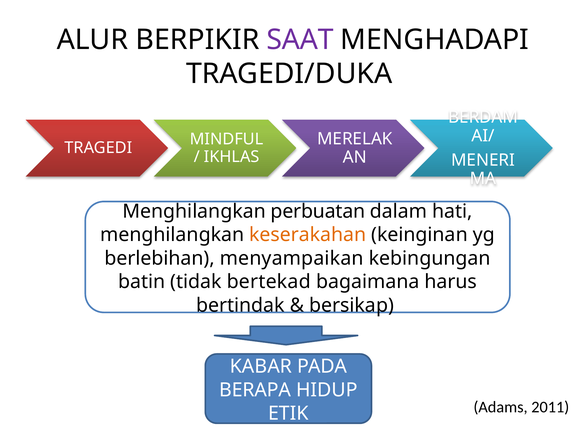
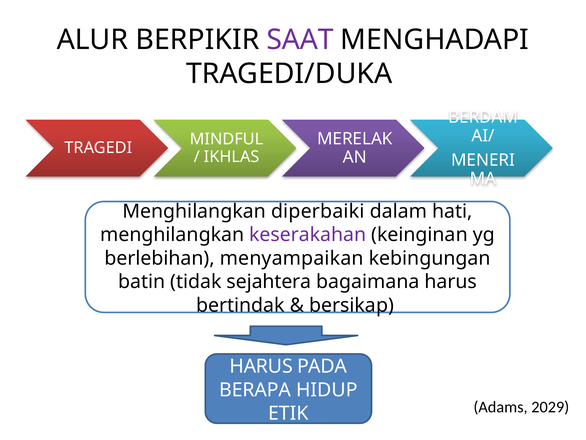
perbuatan: perbuatan -> diperbaiki (318, 211)
keserakahan colour: orange -> purple (308, 235)
bertekad: bertekad -> sejahtera (269, 281)
KABAR: KABAR -> HARUS (261, 366)
2011: 2011 -> 2029 (550, 407)
